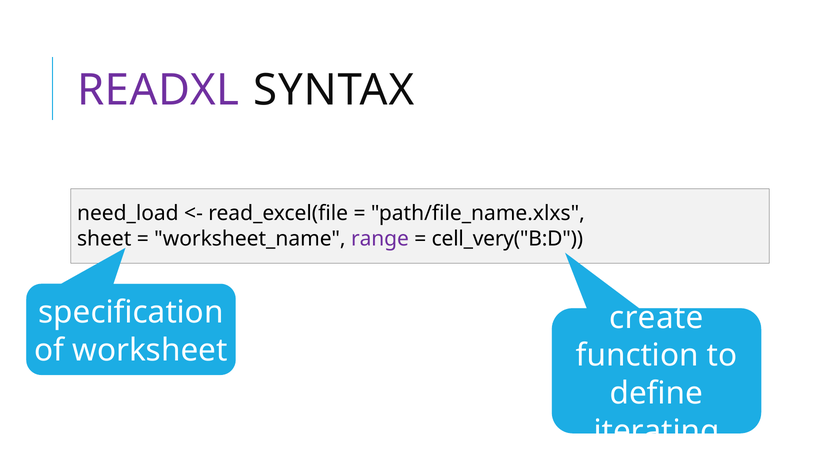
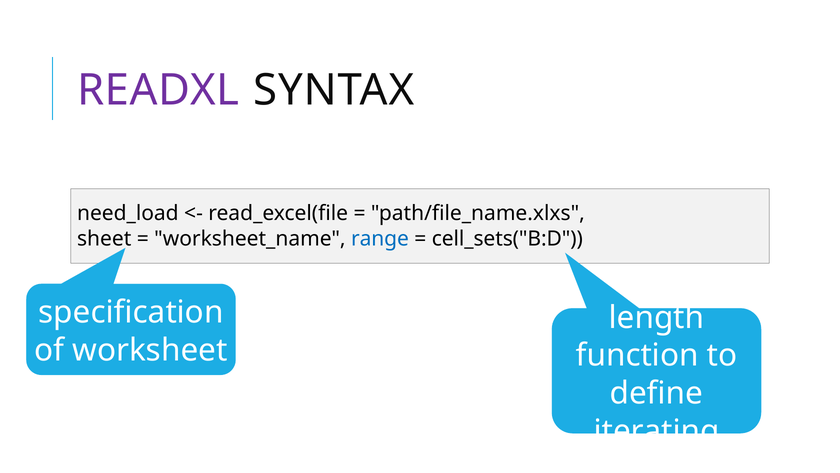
range colour: purple -> blue (380, 238)
cell_very("B:D: cell_very("B:D -> cell_sets("B:D (507, 238)
create: create -> length (657, 317)
